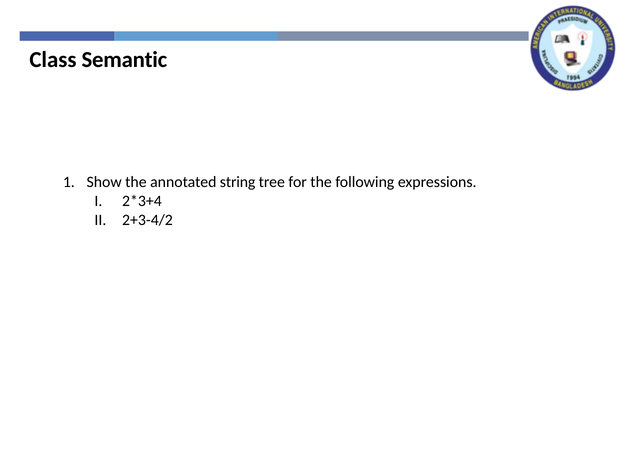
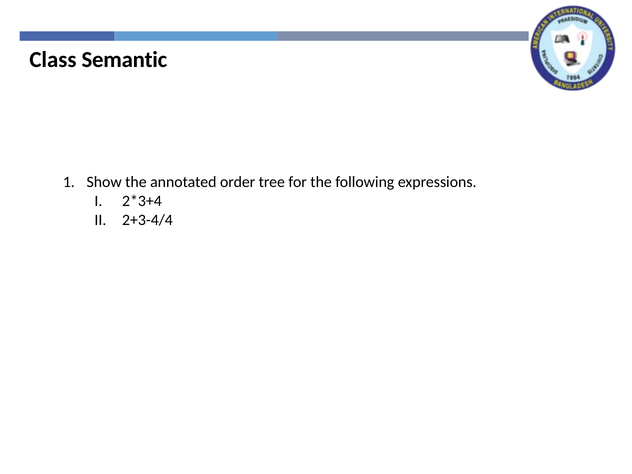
string: string -> order (238, 182)
2+3-4/2: 2+3-4/2 -> 2+3-4/4 (147, 220)
